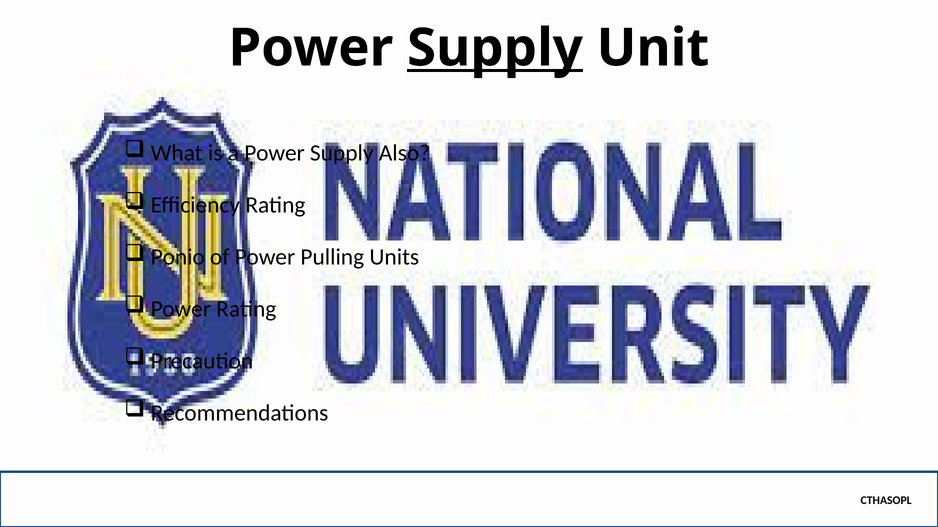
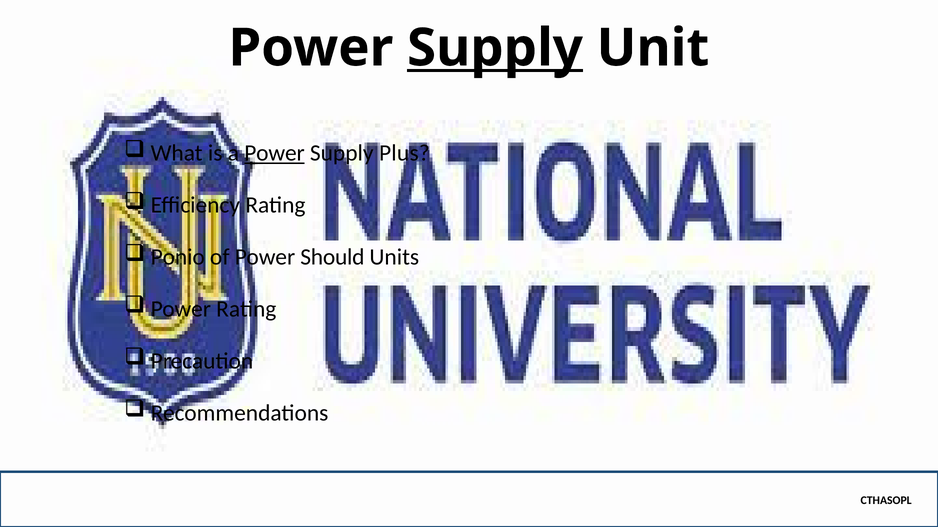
Power underline: none -> present (275, 153)
Also: Also -> Plus (404, 153)
Pulling: Pulling -> Should (332, 257)
